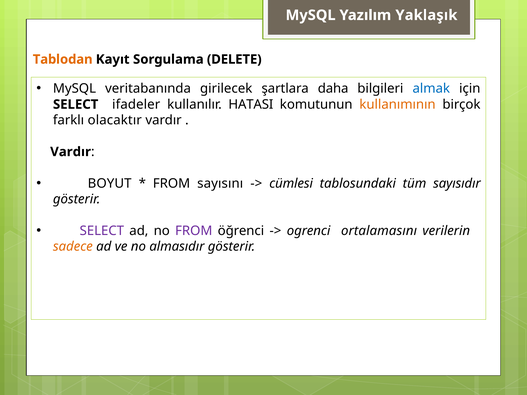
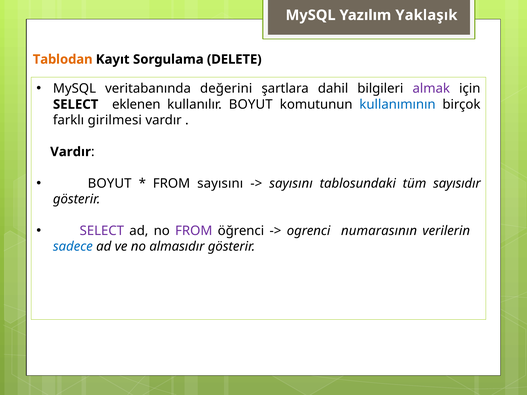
girilecek: girilecek -> değerini (226, 89)
daha: daha -> dahil (333, 89)
almak colour: blue -> purple (431, 89)
ifadeler: ifadeler -> eklenen (136, 104)
kullanılır HATASI: HATASI -> BOYUT (251, 104)
kullanımının colour: orange -> blue (398, 104)
olacaktır: olacaktır -> girilmesi (115, 120)
cümlesi: cümlesi -> sayısını (291, 184)
ortalamasını: ortalamasını -> numarasının (379, 231)
sadece colour: orange -> blue (73, 247)
